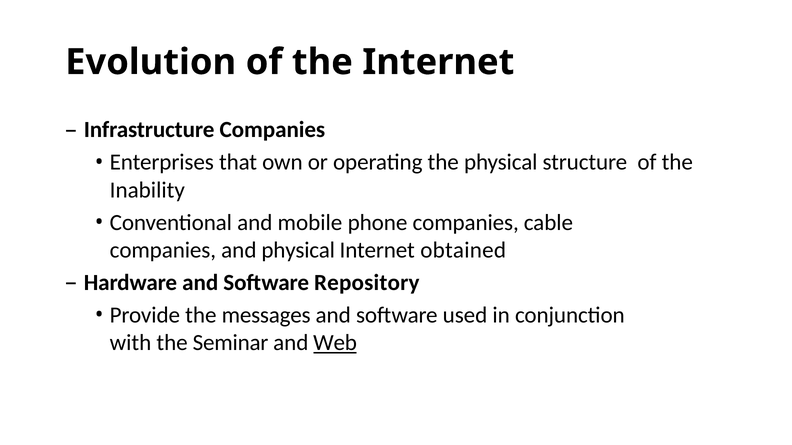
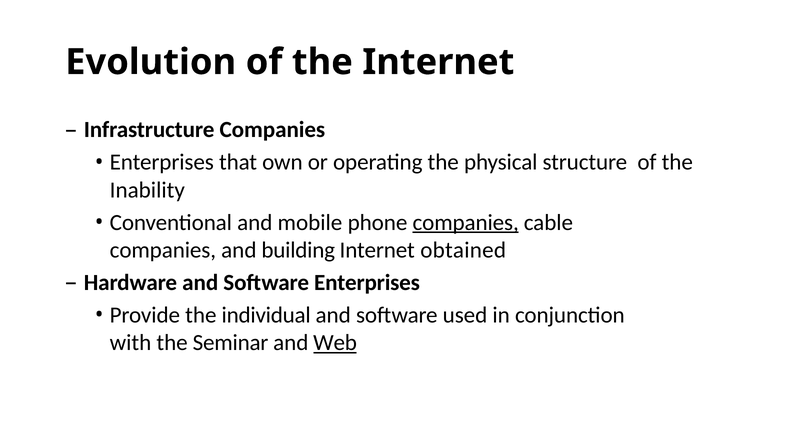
companies underline: none -> present (466, 223)
and physical: physical -> building (298, 250)
Software Repository: Repository -> Enterprises (367, 283)
messages: messages -> individual (266, 315)
